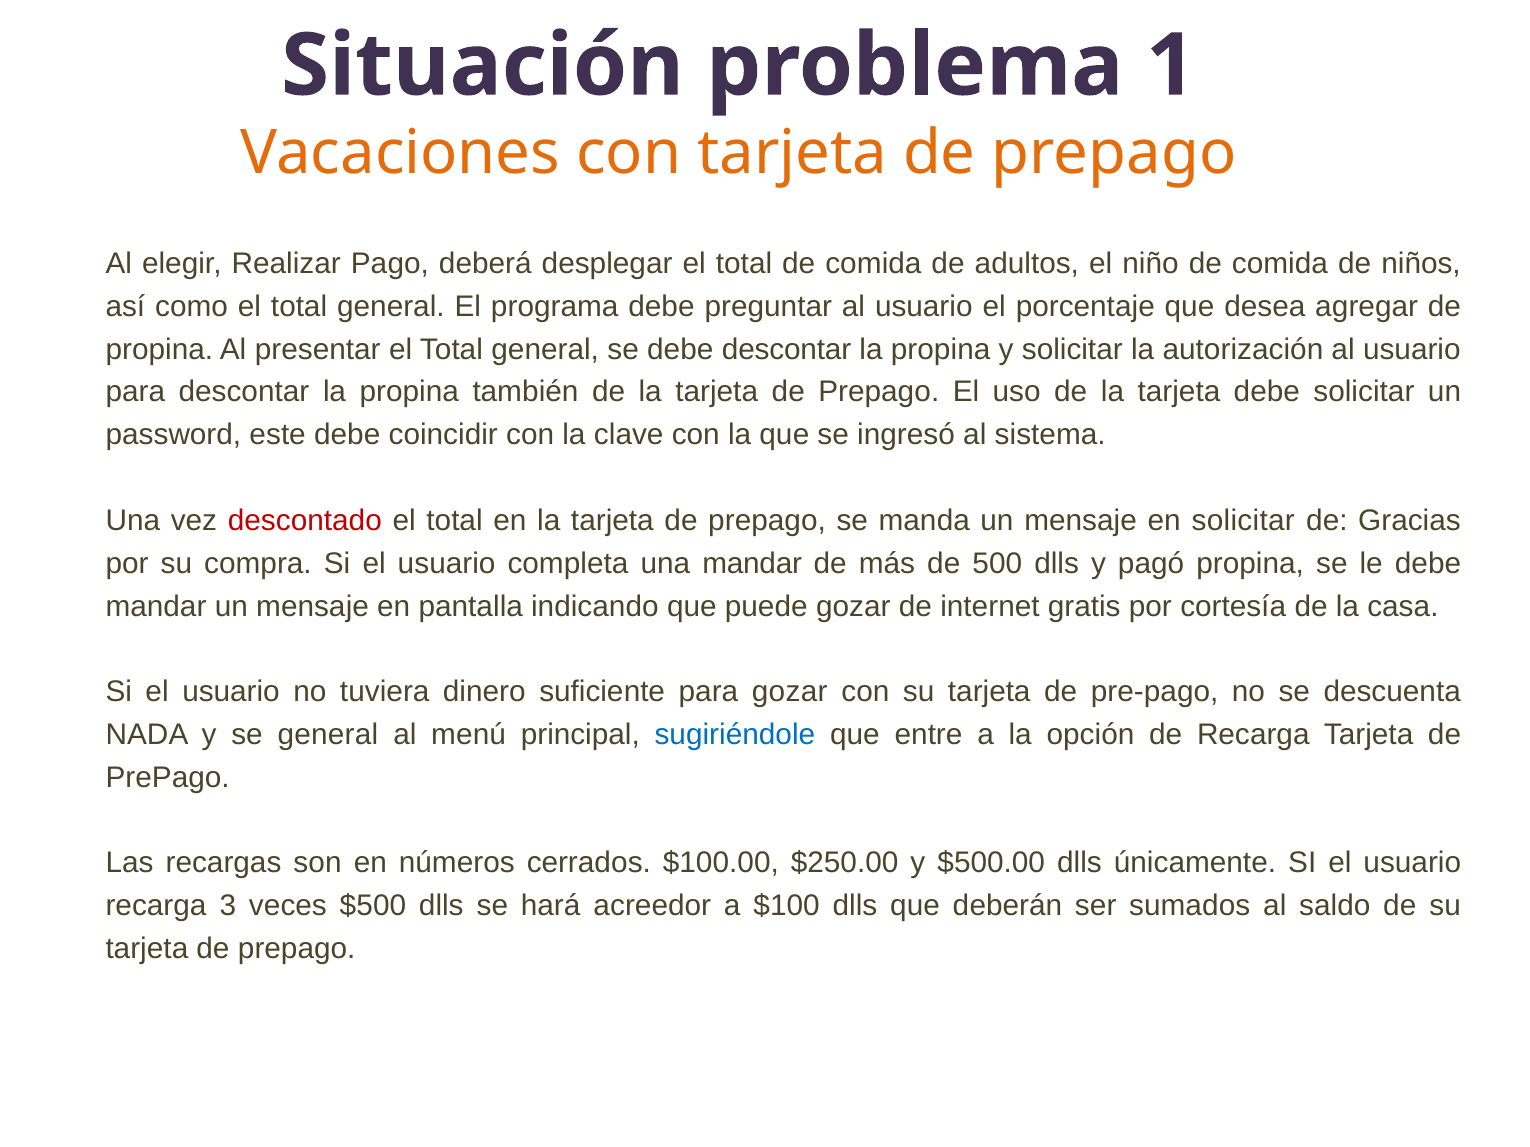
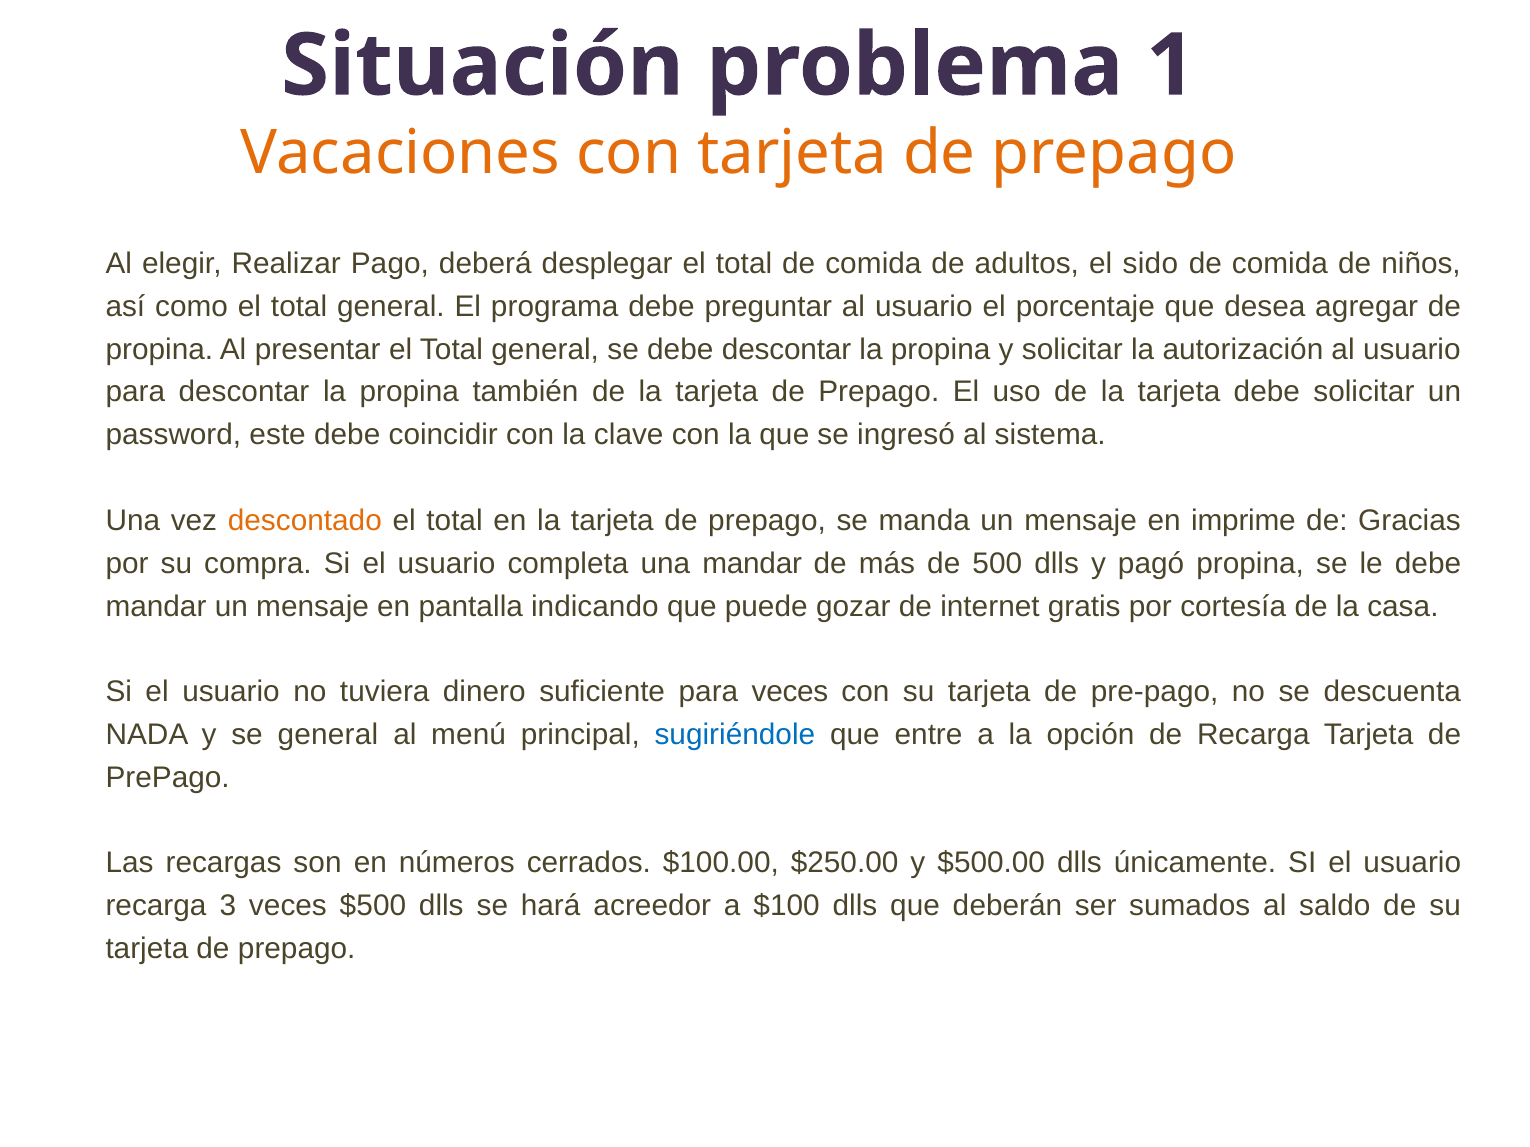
niño: niño -> sido (1150, 264)
descontado colour: red -> orange (305, 521)
en solicitar: solicitar -> imprime (1243, 521)
para gozar: gozar -> veces (790, 692)
